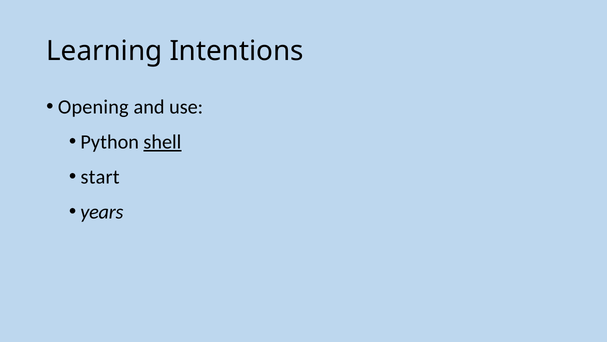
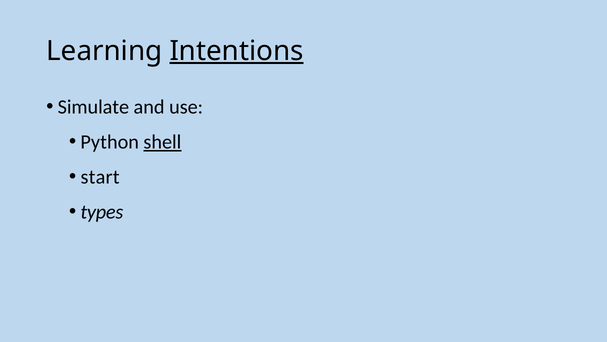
Intentions underline: none -> present (237, 51)
Opening: Opening -> Simulate (93, 107)
years: years -> types (102, 212)
